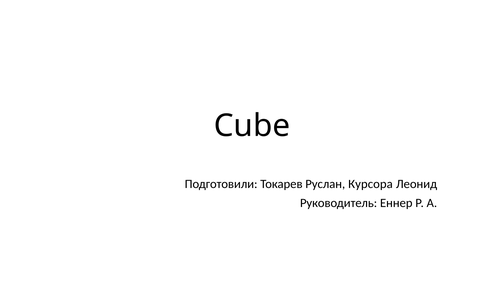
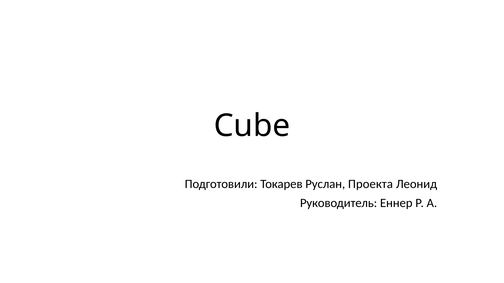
Курсора: Курсора -> Проекта (370, 184)
